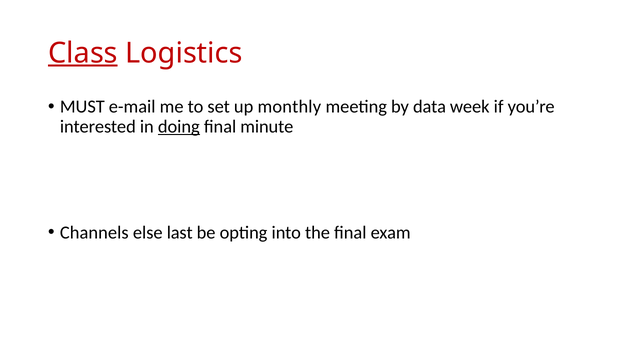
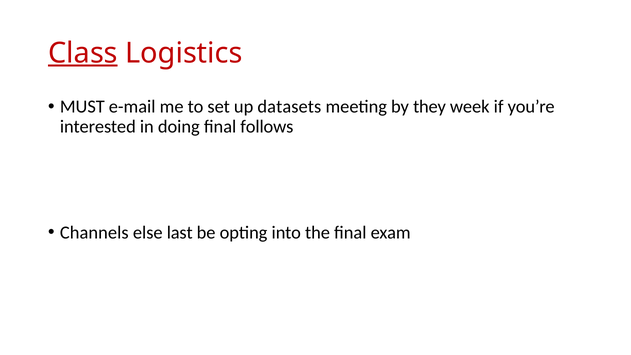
monthly: monthly -> datasets (289, 107)
data: data -> they (430, 107)
doing underline: present -> none (179, 127)
minute: minute -> follows (267, 127)
